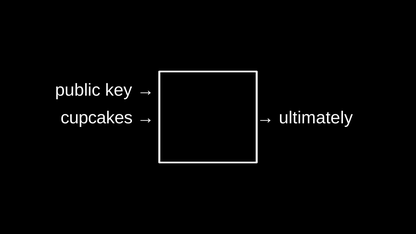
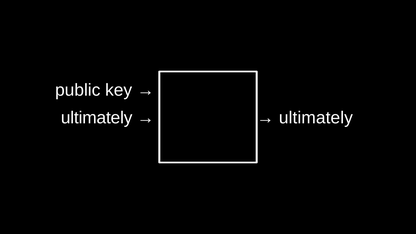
cupcakes: cupcakes -> ultimately (97, 118)
